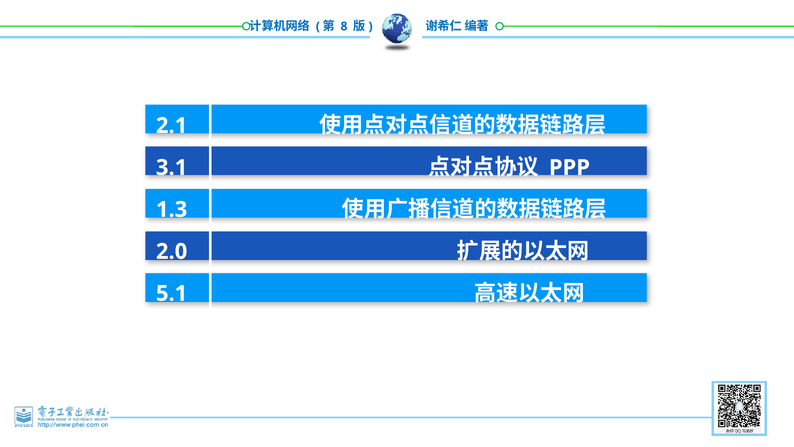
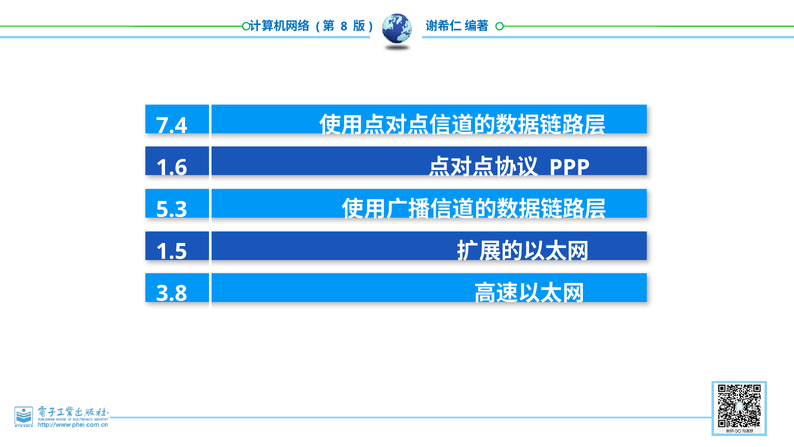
2.1: 2.1 -> 7.4 (172, 126)
3.1: 3.1 -> 1.6 (172, 167)
1.3: 1.3 -> 5.3 (172, 209)
2.0: 2.0 -> 1.5 (172, 251)
5.1: 5.1 -> 3.8 (172, 293)
